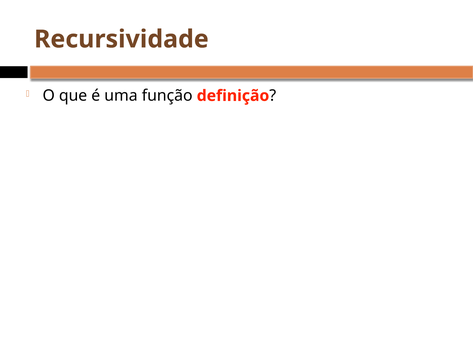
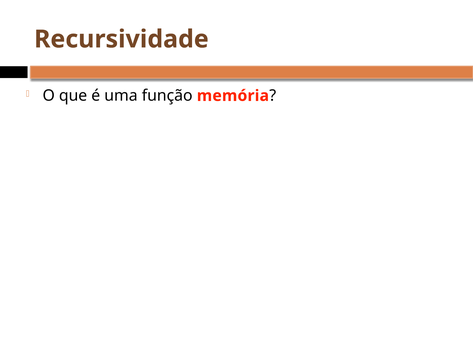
definição: definição -> memória (233, 96)
